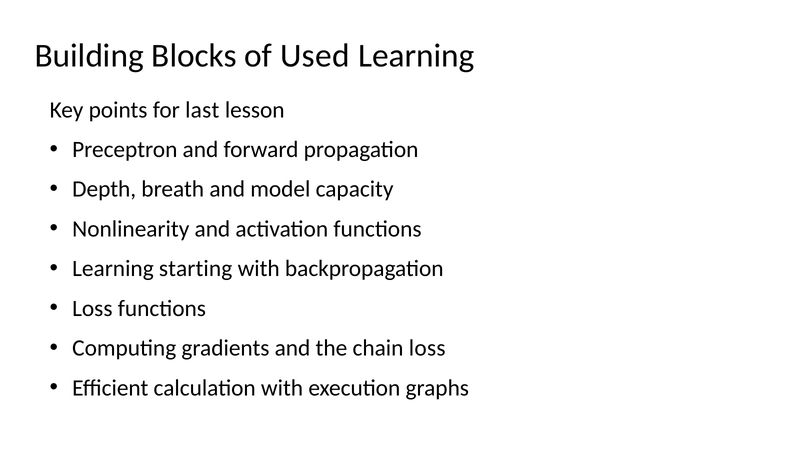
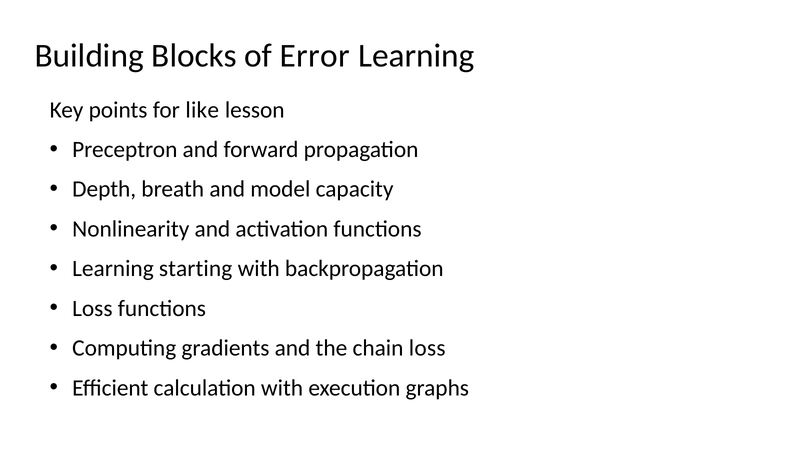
Used: Used -> Error (315, 55)
last: last -> like (202, 110)
